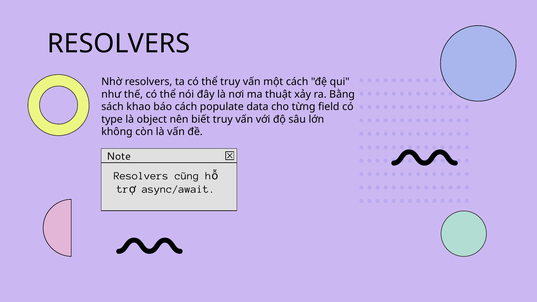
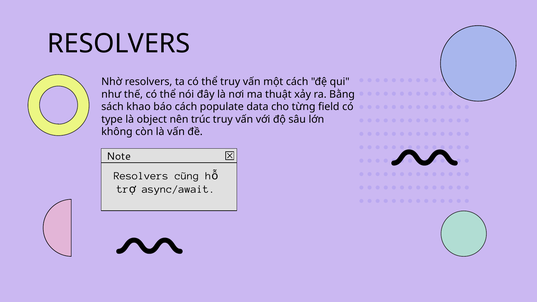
biết: biết -> trúc (201, 119)
